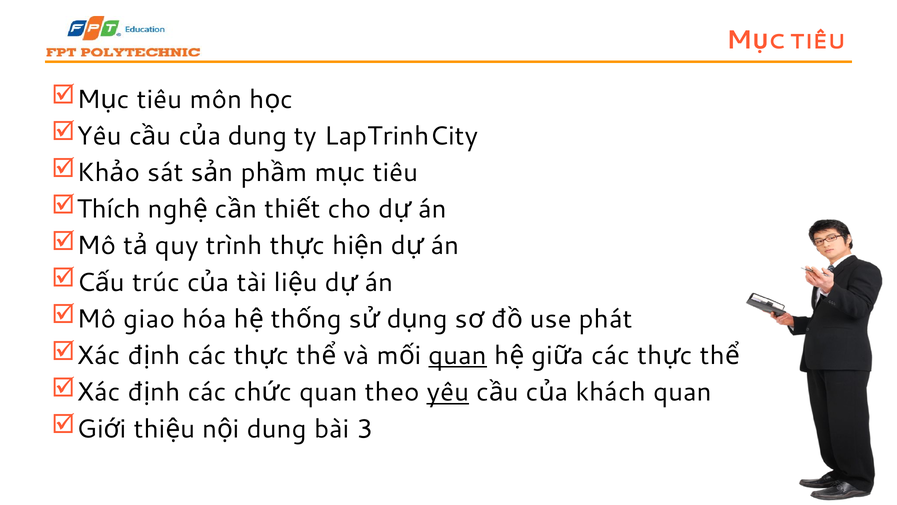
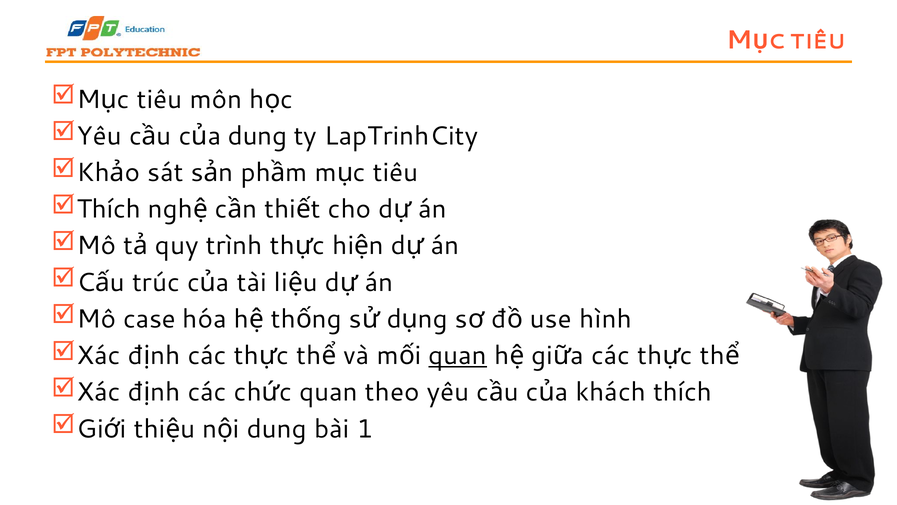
giao: giao -> case (149, 319)
phát: phát -> hình (606, 319)
yêu underline: present -> none (448, 392)
khách quan: quan -> thích (683, 392)
3: 3 -> 1 (365, 429)
